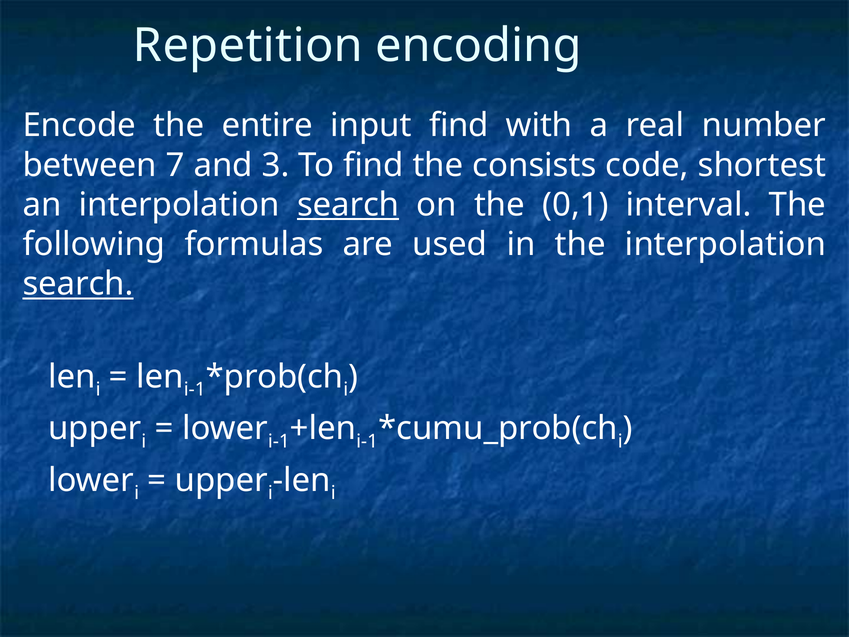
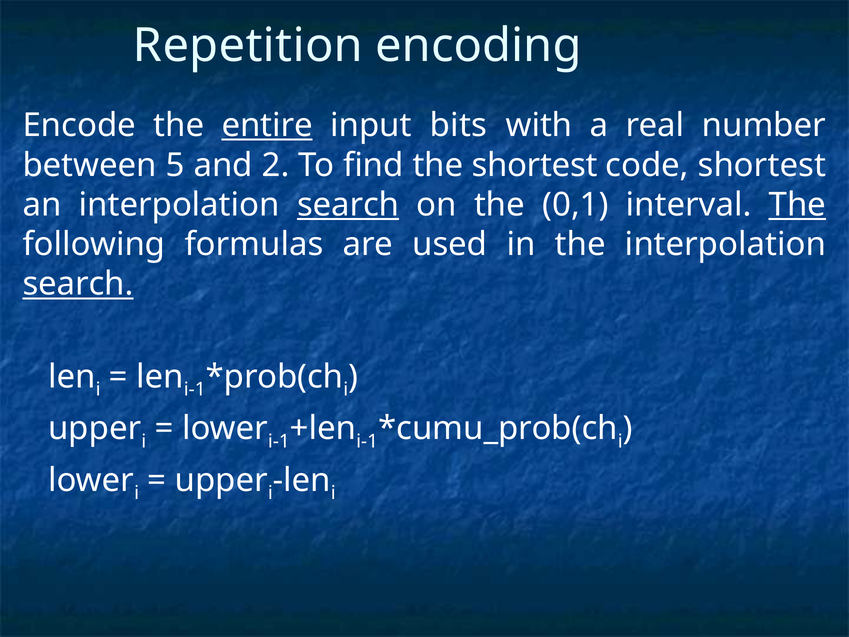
entire underline: none -> present (267, 125)
input find: find -> bits (459, 125)
7: 7 -> 5 (175, 165)
3: 3 -> 2 (276, 165)
the consists: consists -> shortest (535, 165)
The underline: none -> present (797, 205)
